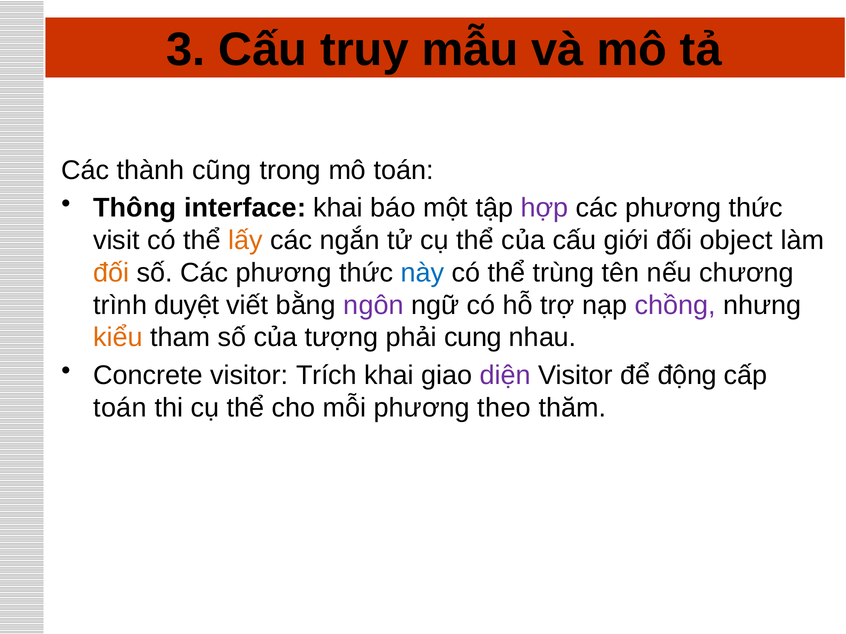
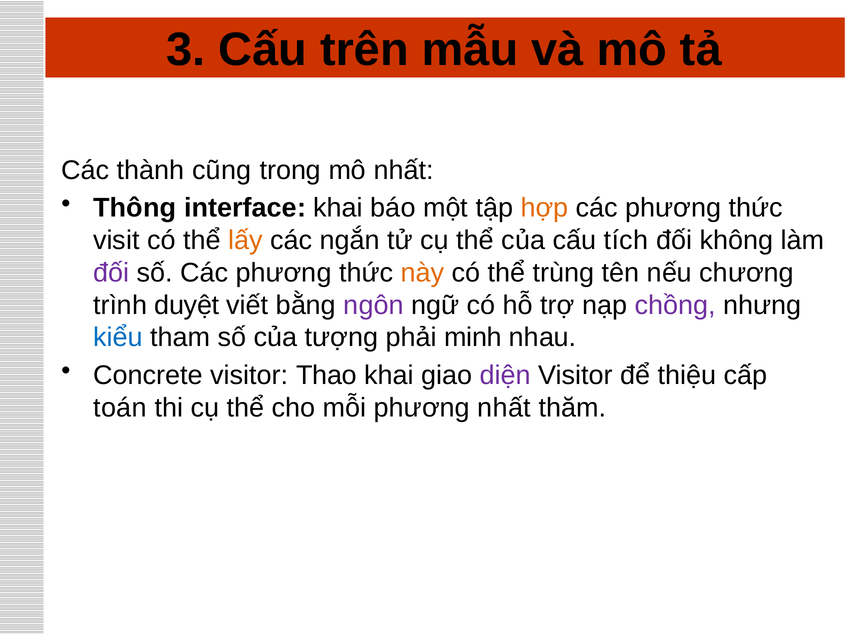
truy: truy -> trên (364, 50)
mô toán: toán -> nhất (404, 170)
hợp colour: purple -> orange (544, 208)
giới: giới -> tích (626, 241)
object: object -> không (736, 241)
đối colour: orange -> purple (111, 273)
này colour: blue -> orange (422, 273)
kiểu colour: orange -> blue (118, 338)
cung: cung -> minh (473, 338)
Trích: Trích -> Thao (326, 376)
động: động -> thiệu (687, 376)
phương theo: theo -> nhất (504, 408)
